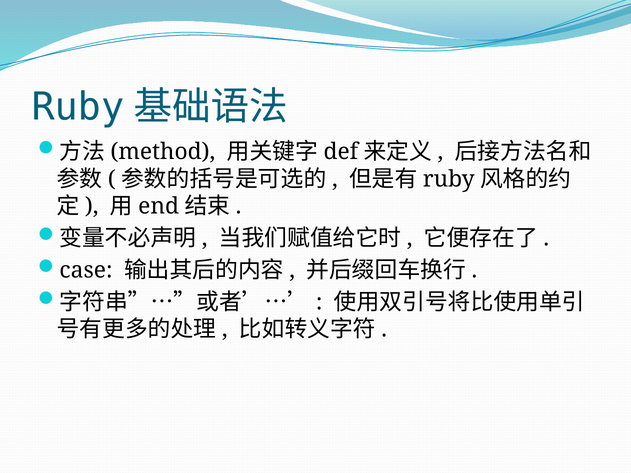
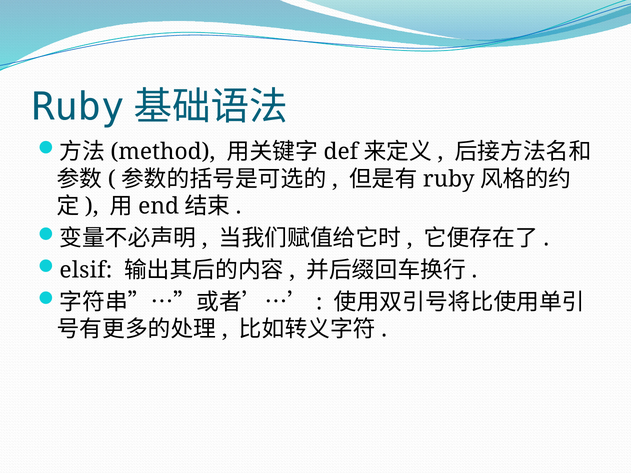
case: case -> elsif (86, 270)
